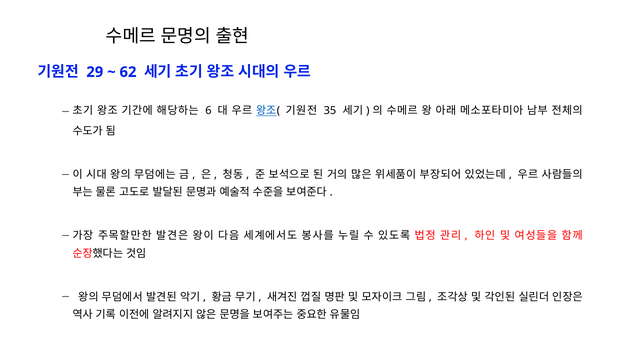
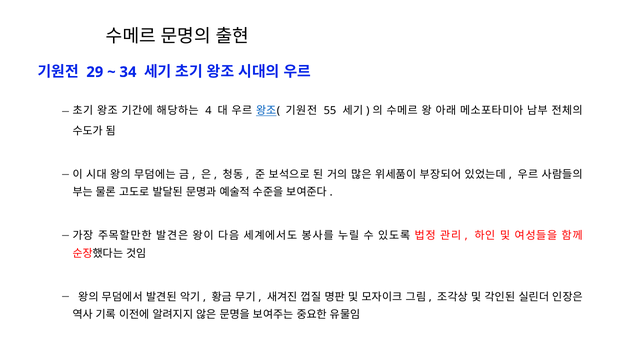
62: 62 -> 34 (128, 72)
6: 6 -> 4 (208, 110)
35: 35 -> 55 (330, 110)
